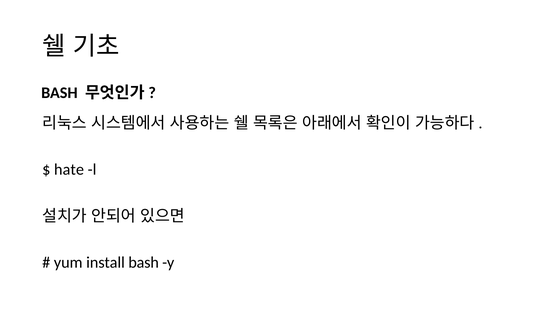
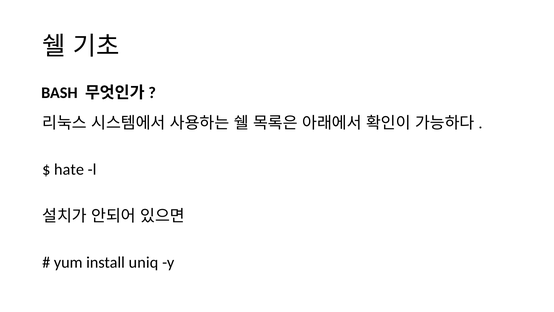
install bash: bash -> uniq (143, 262)
